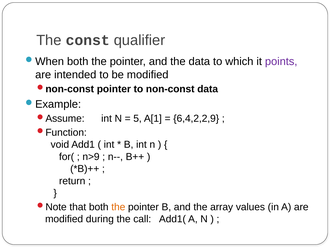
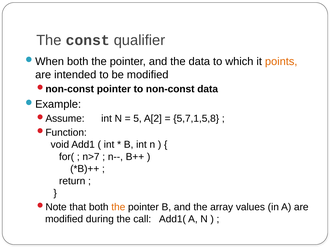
points colour: purple -> orange (281, 61)
A[1: A[1 -> A[2 (153, 118)
6,4,2,2,9: 6,4,2,2,9 -> 5,7,1,5,8 (196, 118)
n>9: n>9 -> n>7 (91, 156)
